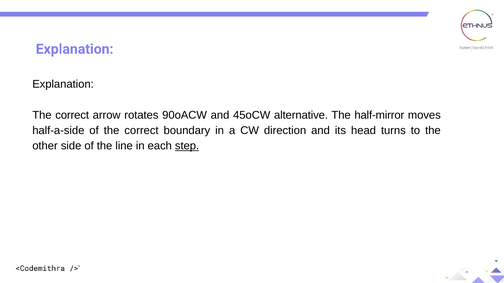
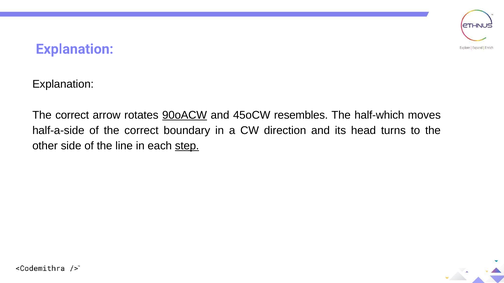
90oACW underline: none -> present (185, 115)
alternative: alternative -> resembles (301, 115)
half-mirror: half-mirror -> half-which (379, 115)
